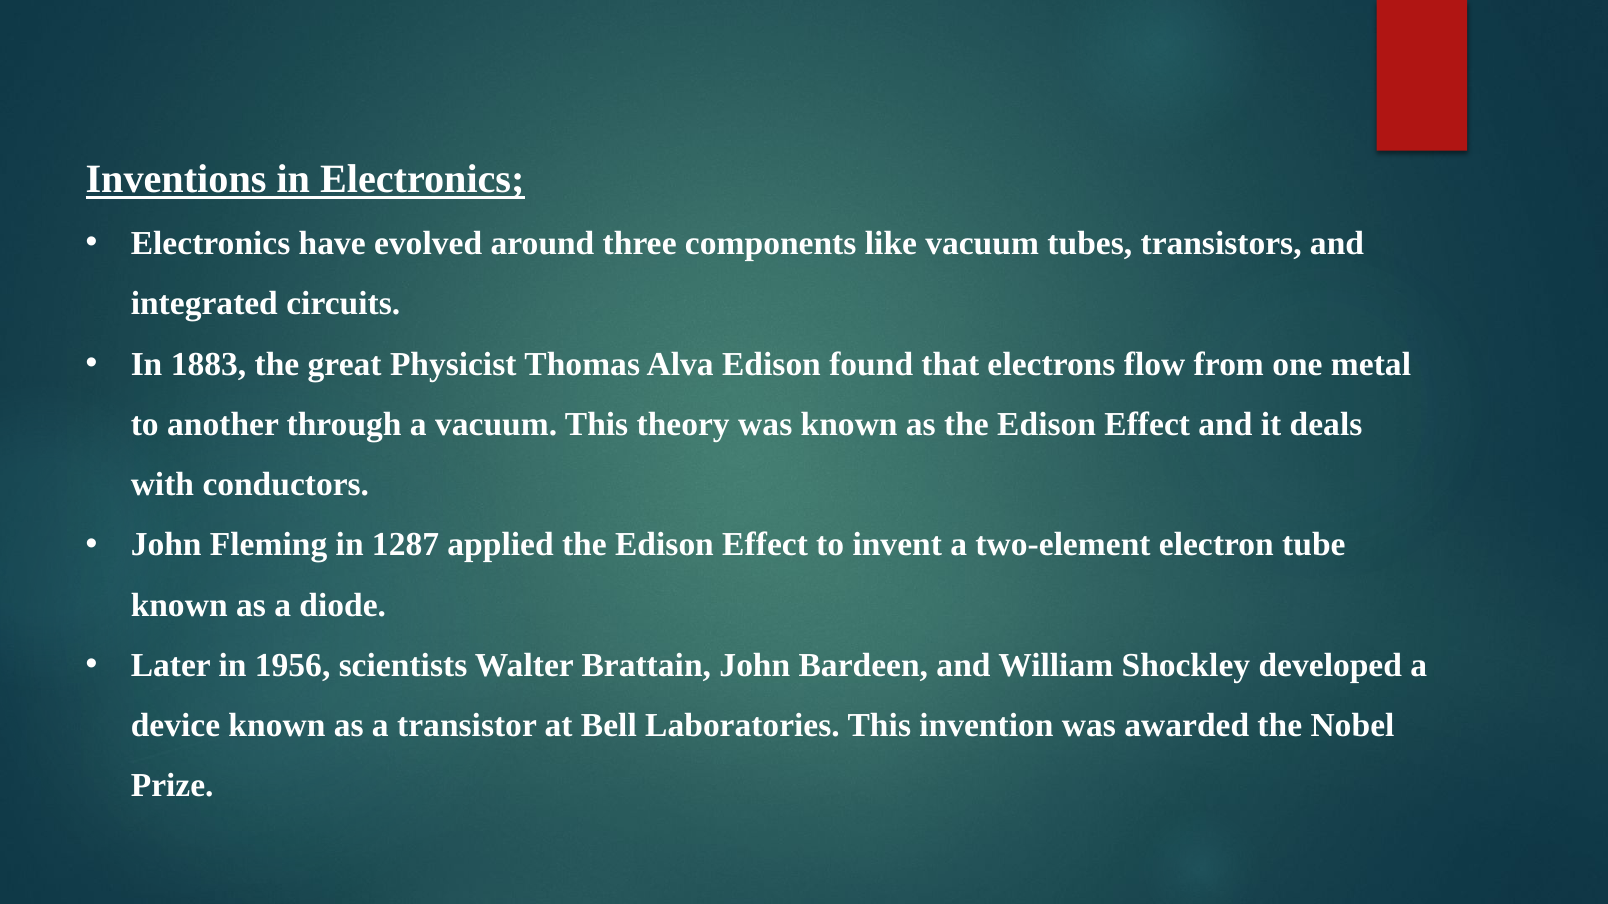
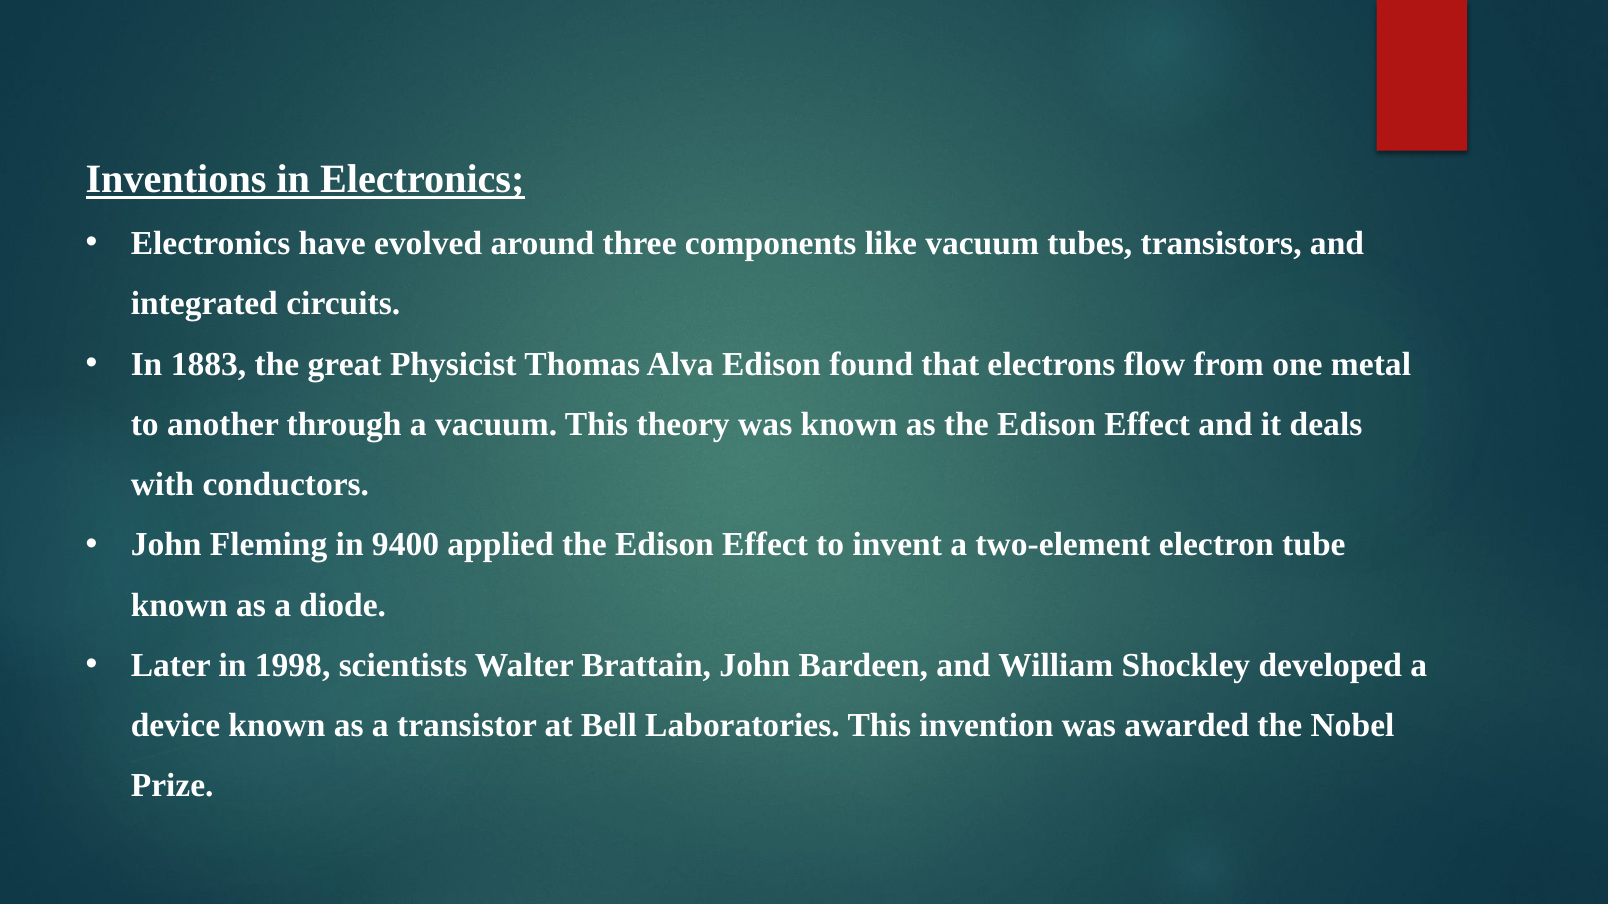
1287: 1287 -> 9400 (406, 545)
1956: 1956 -> 1998 (293, 666)
